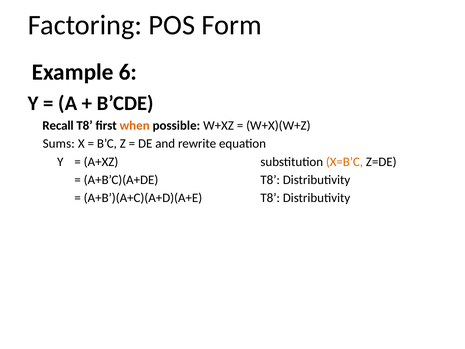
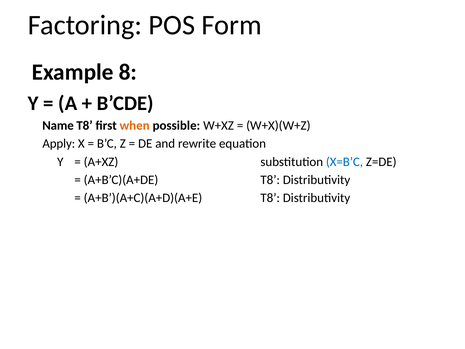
6: 6 -> 8 (128, 72)
Recall: Recall -> Name (58, 125)
Sums: Sums -> Apply (59, 144)
X=B’C colour: orange -> blue (344, 162)
